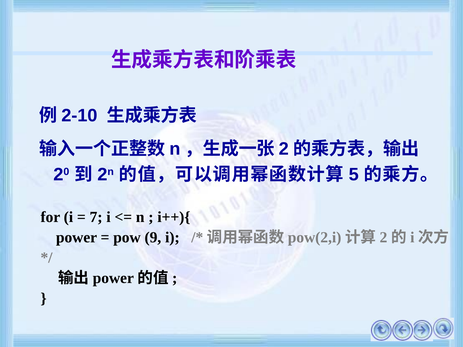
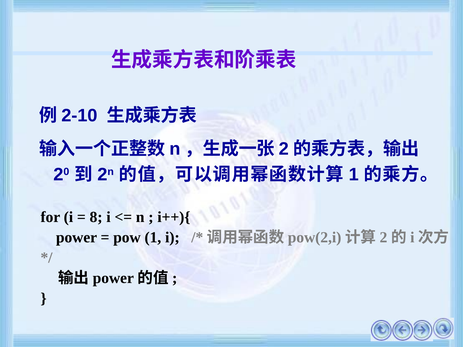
5: 5 -> 1 (354, 175)
7: 7 -> 8 (96, 217)
pow 9: 9 -> 1 (153, 238)
